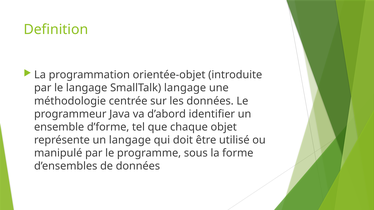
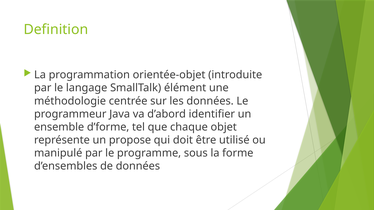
SmallTalk langage: langage -> élément (185, 88)
un langage: langage -> propose (130, 140)
